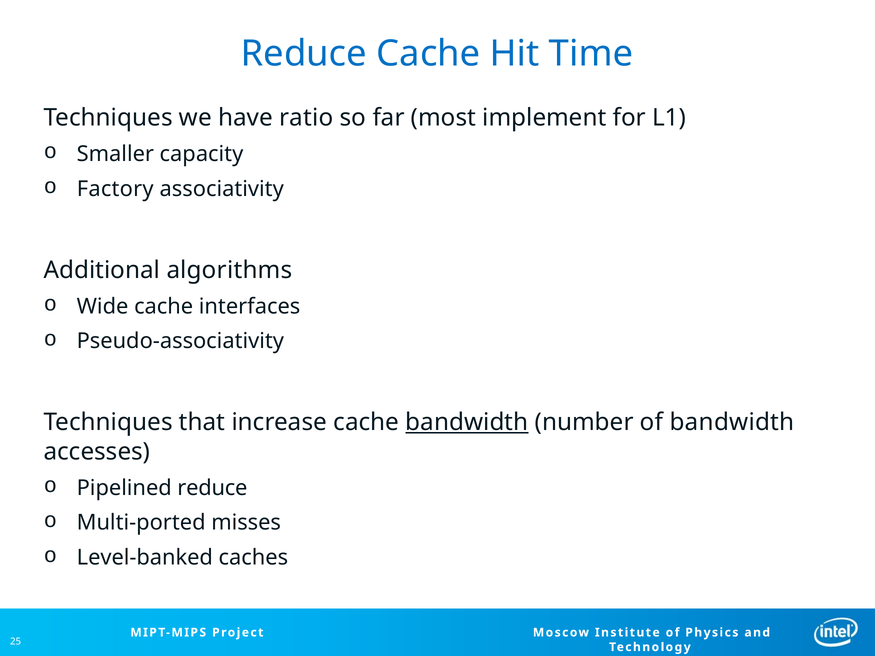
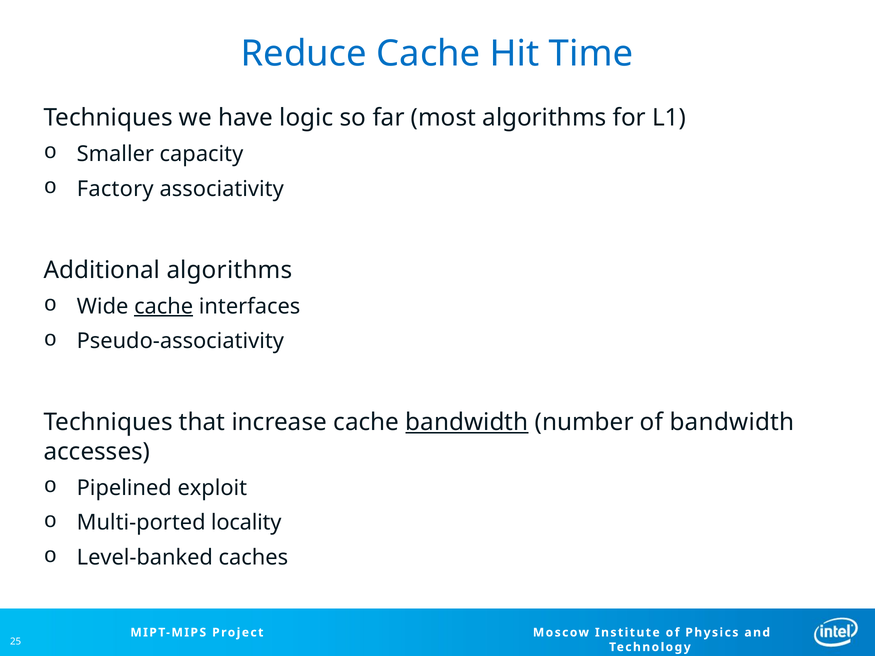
ratio: ratio -> logic (306, 118)
most implement: implement -> algorithms (544, 118)
cache underline: none -> present (164, 306)
Pipelined reduce: reduce -> exploit (212, 488)
misses: misses -> locality (246, 523)
